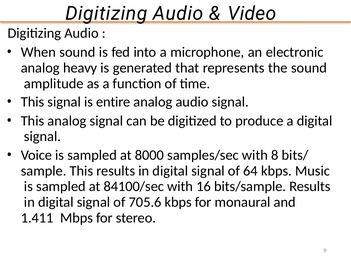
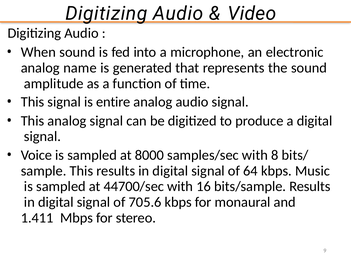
heavy: heavy -> name (80, 68)
84100/sec: 84100/sec -> 44700/sec (134, 187)
